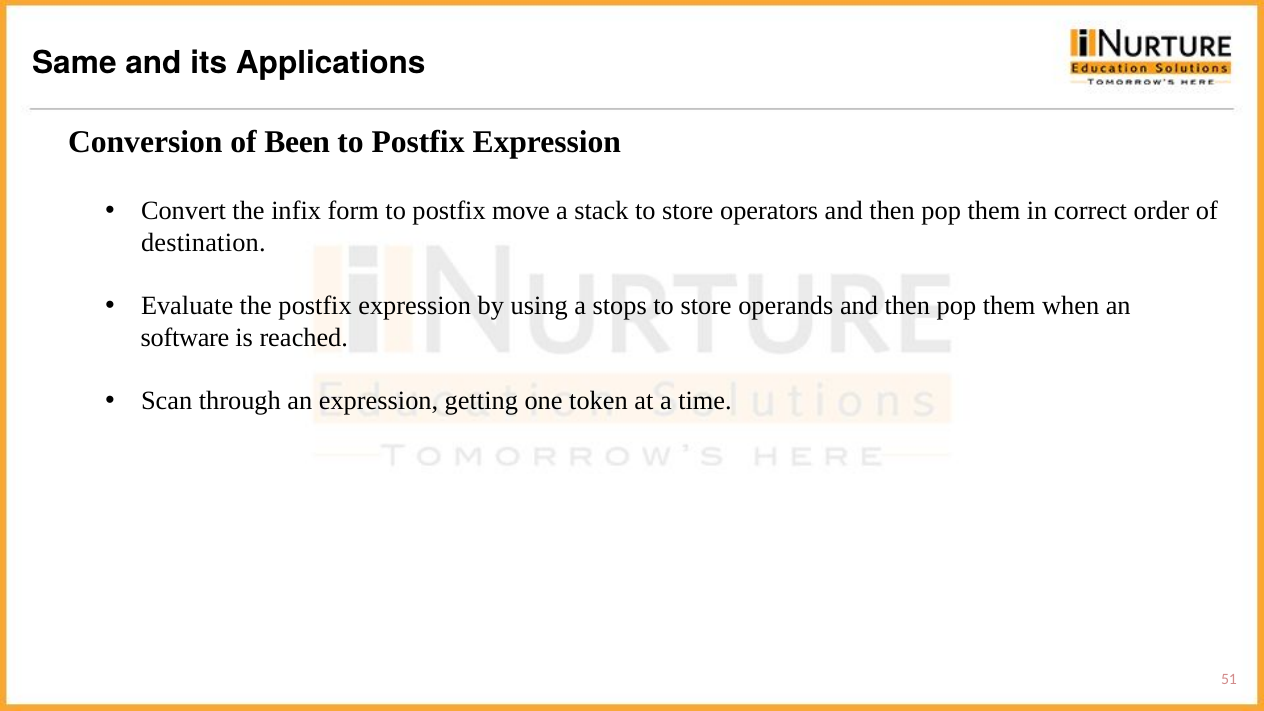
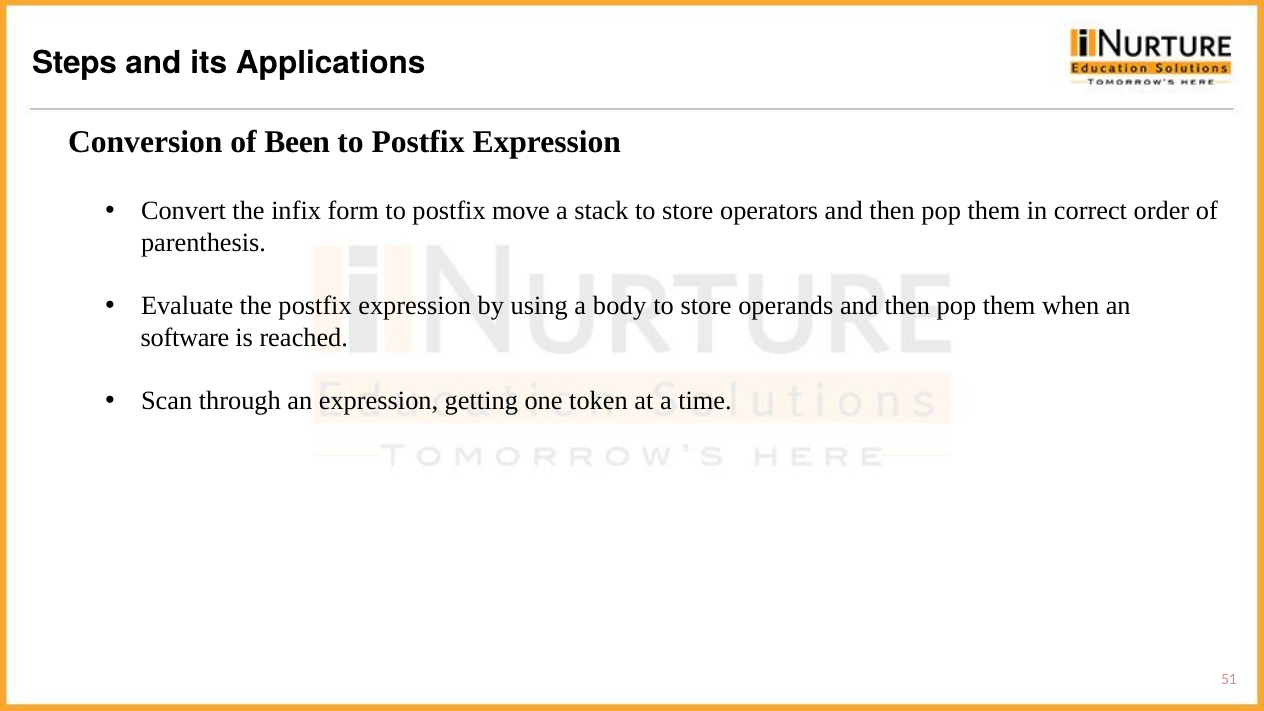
Same: Same -> Steps (75, 63)
destination: destination -> parenthesis (203, 243)
stops: stops -> body (620, 306)
